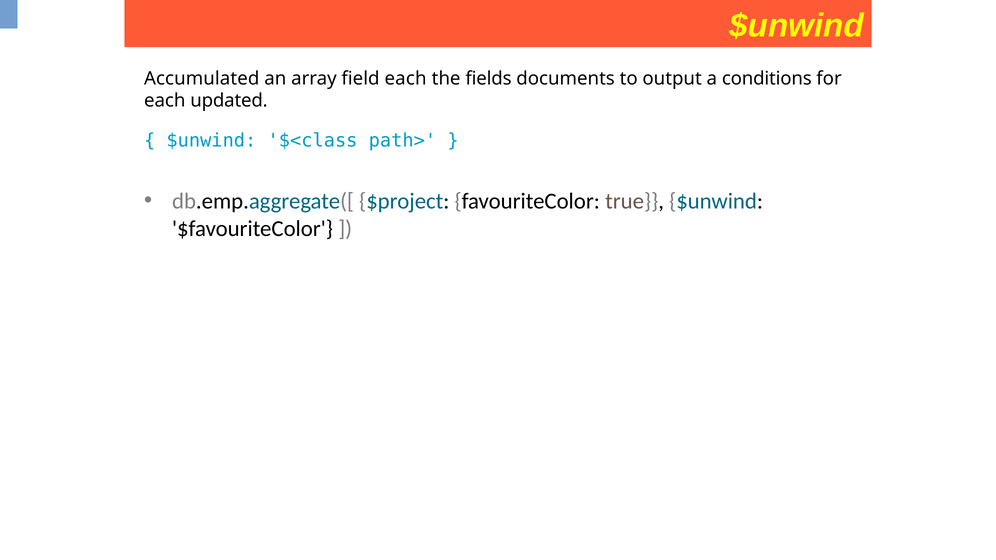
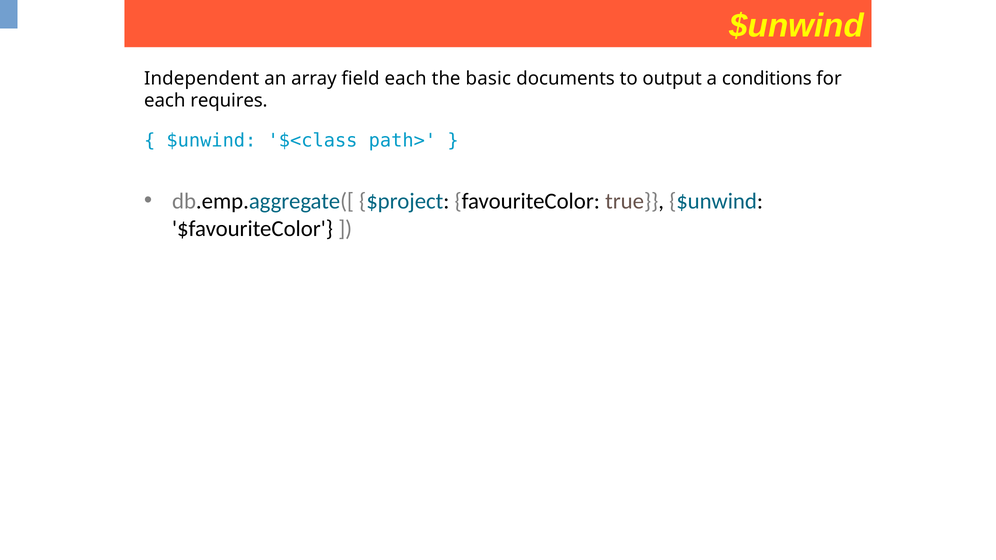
Accumulated: Accumulated -> Independent (202, 78)
fields: fields -> basic (488, 78)
updated: updated -> requires (229, 101)
